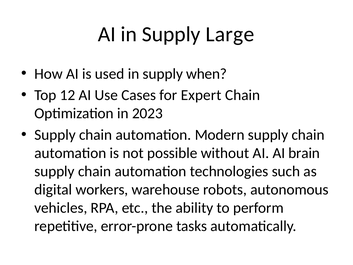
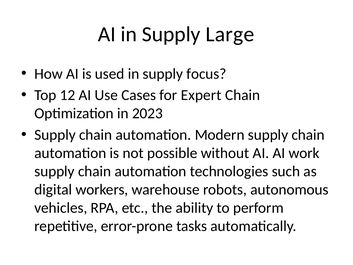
when: when -> focus (206, 74)
brain: brain -> work (304, 153)
